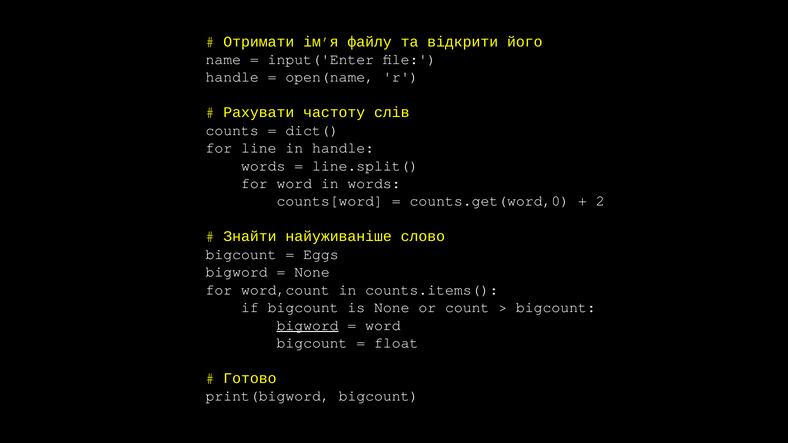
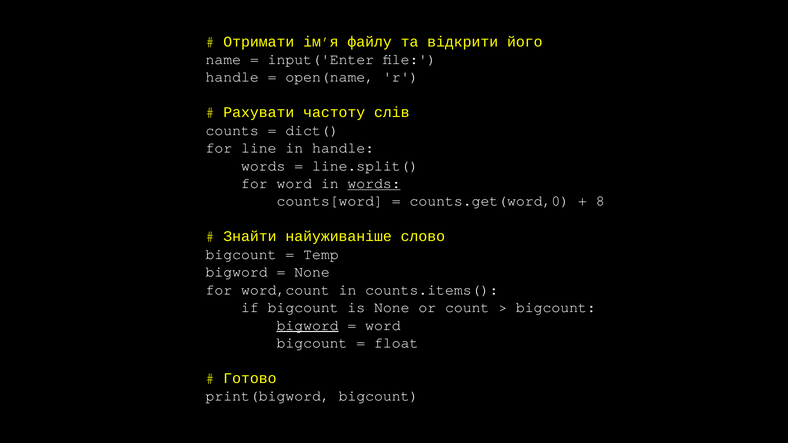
words underline: none -> present (374, 184)
2: 2 -> 8 (600, 201)
Eggs: Eggs -> Temp (321, 254)
